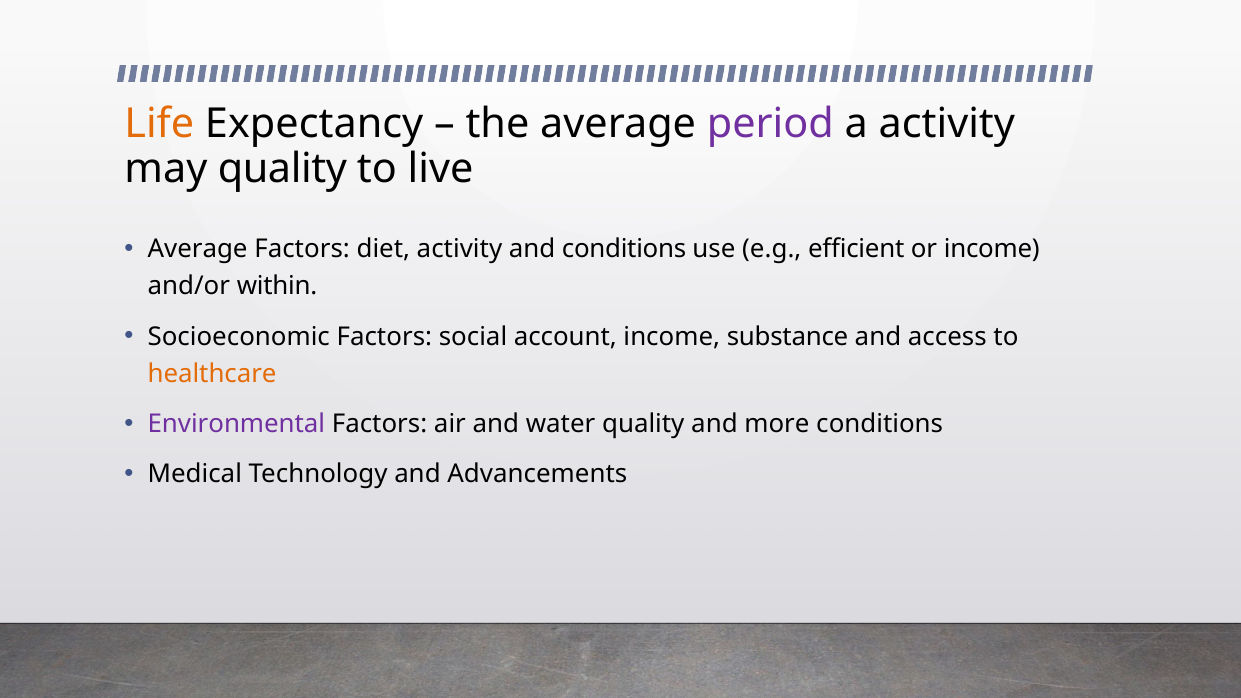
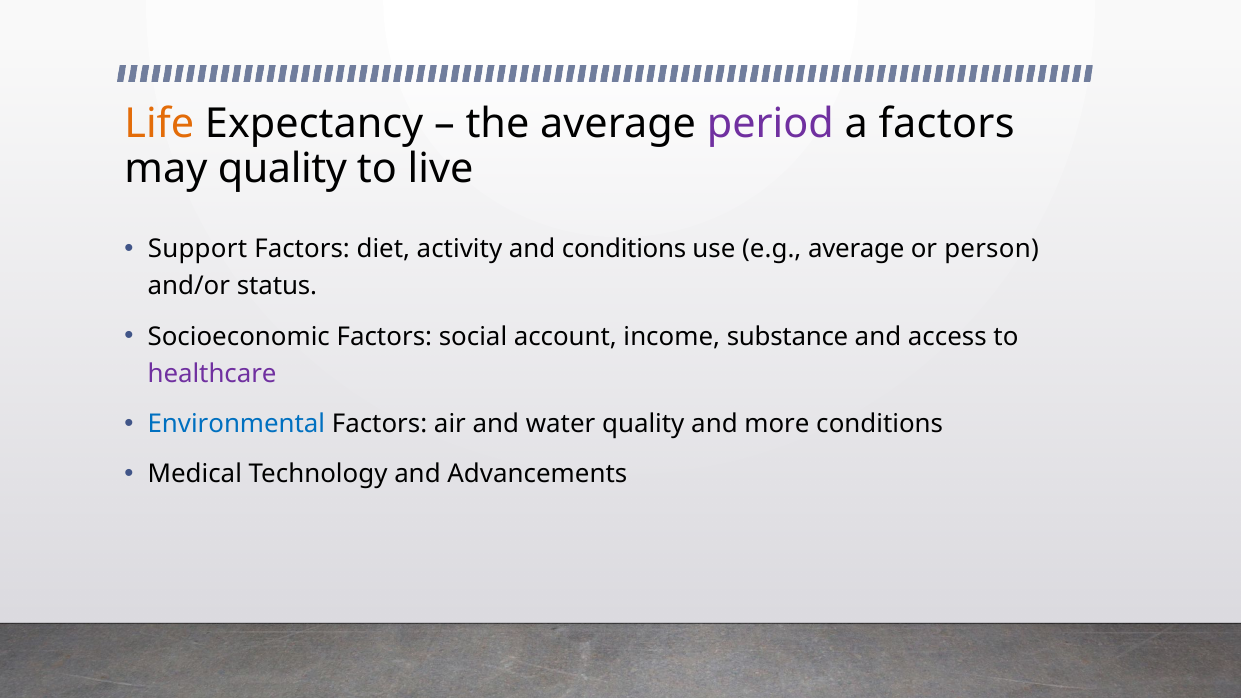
a activity: activity -> factors (947, 124)
Average: Average -> Support (197, 249)
e.g efficient: efficient -> average (856, 249)
or income: income -> person (992, 249)
within: within -> status (277, 286)
healthcare colour: orange -> purple (212, 374)
Environmental colour: purple -> blue (236, 424)
